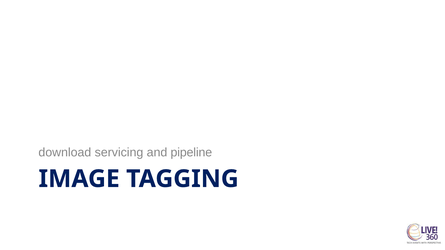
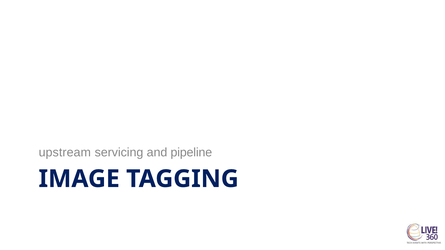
download: download -> upstream (65, 153)
